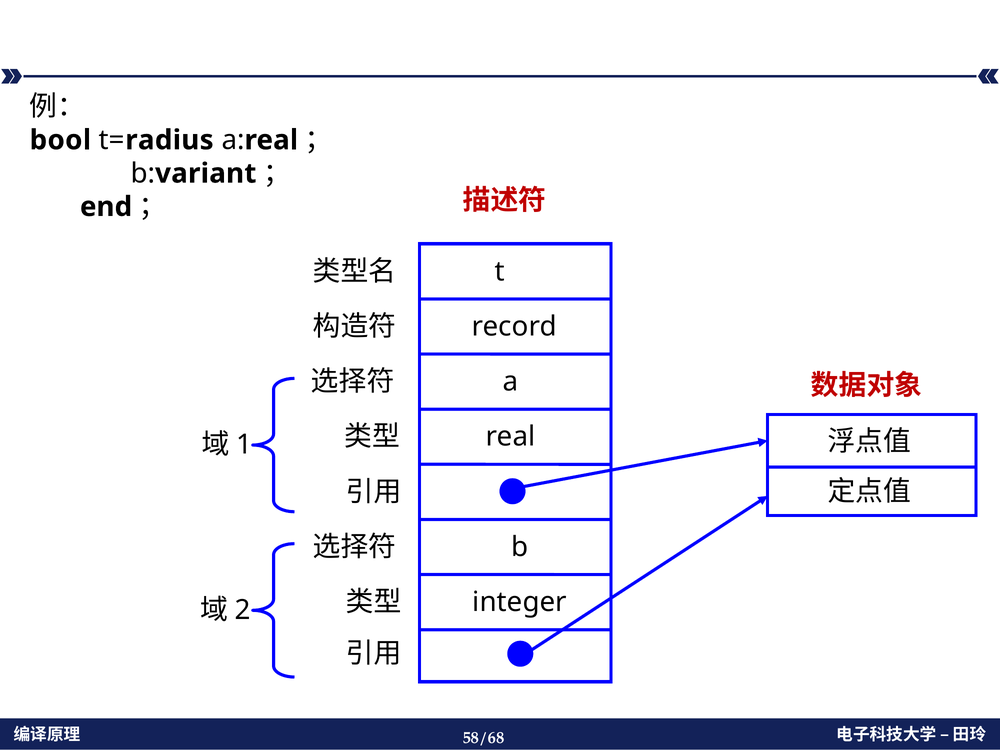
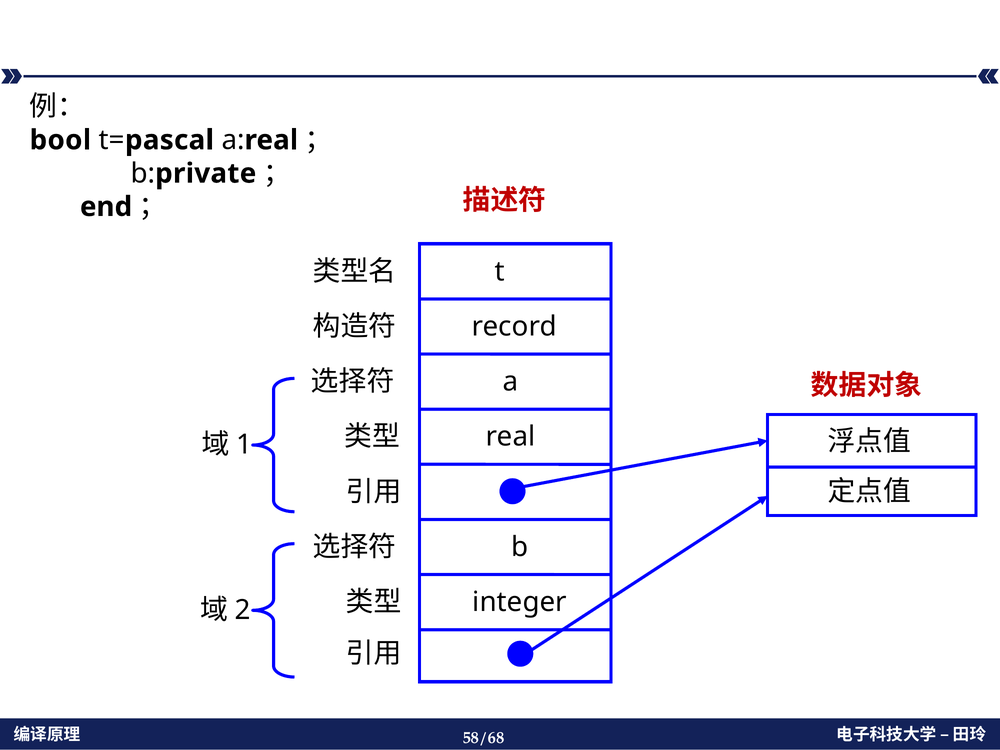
radius: radius -> pascal (169, 140)
variant: variant -> private (206, 173)
